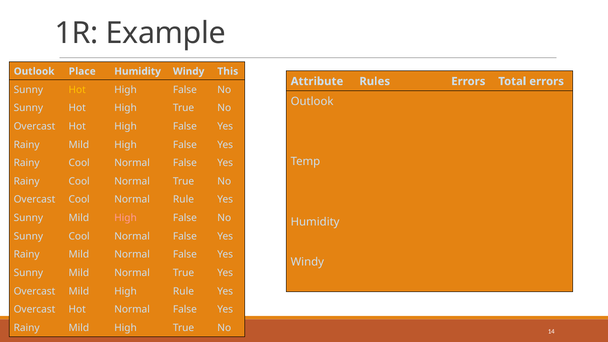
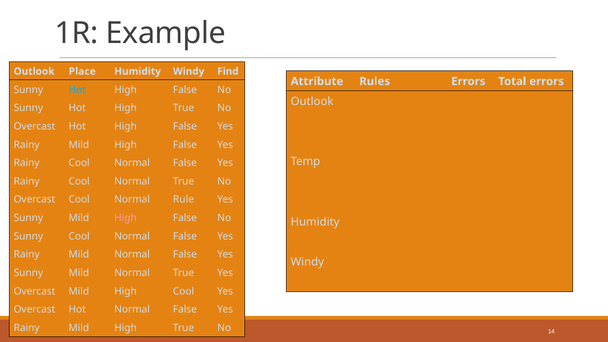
This: This -> Find (228, 71)
Hot colour: yellow -> light blue (77, 90)
High Rule: Rule -> Cool (184, 291)
